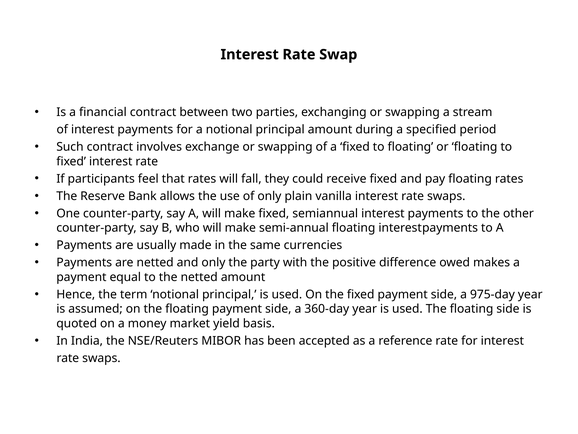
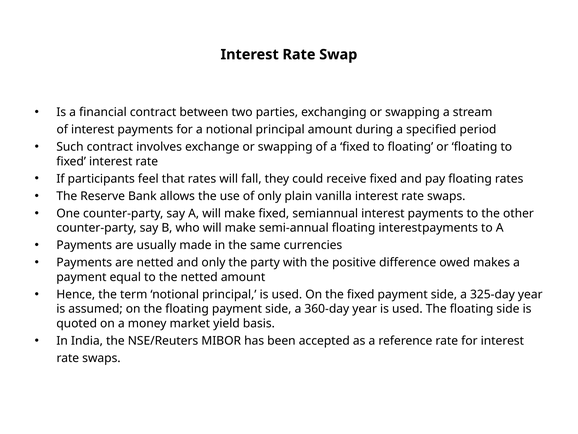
975-day: 975-day -> 325-day (492, 294)
